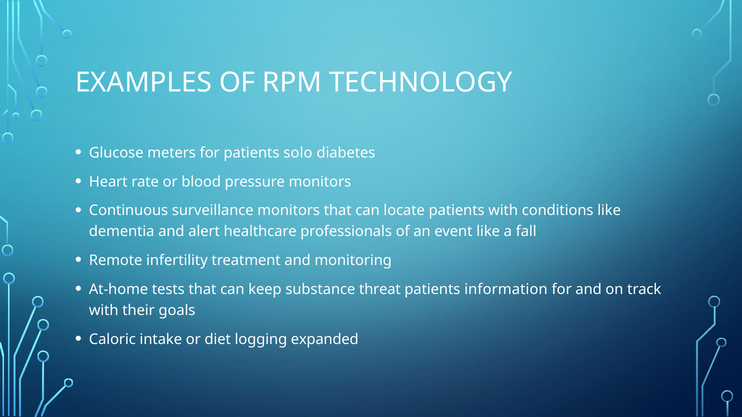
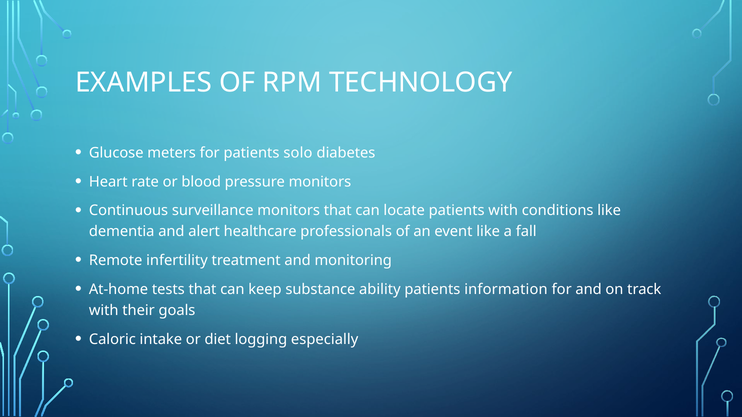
threat: threat -> ability (380, 290)
expanded: expanded -> especially (325, 340)
